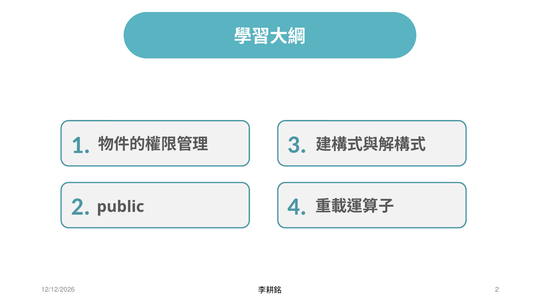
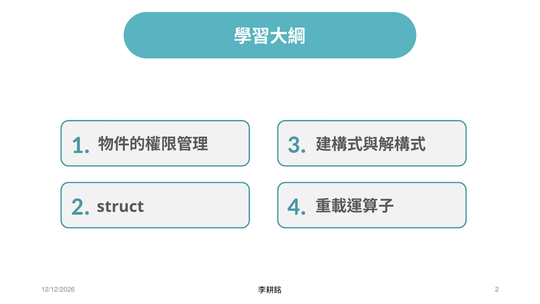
public: public -> struct (120, 206)
